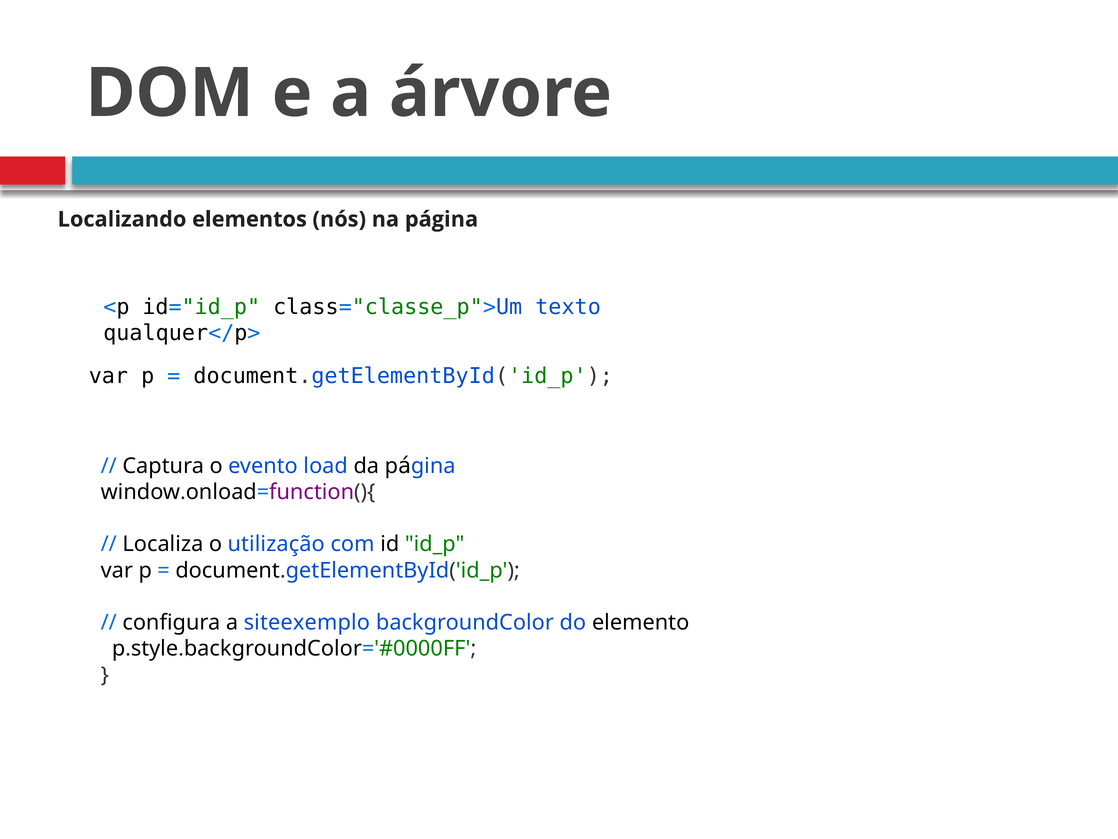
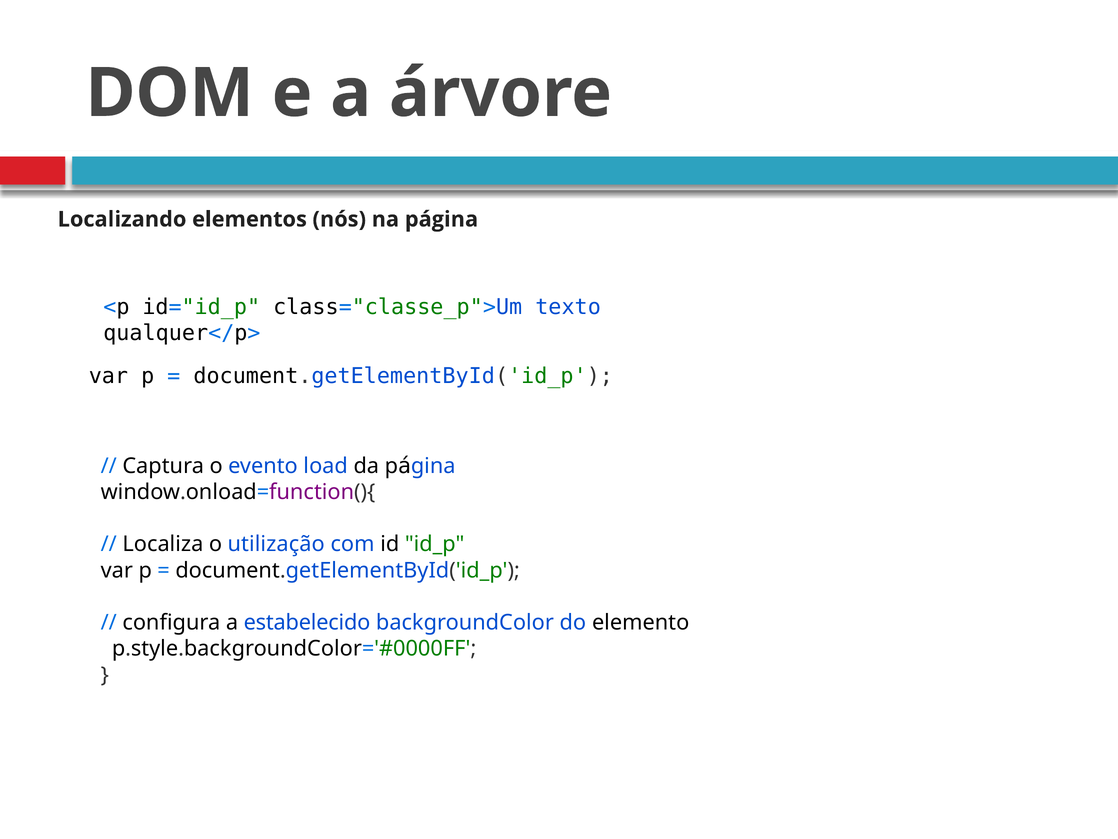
siteexemplo: siteexemplo -> estabelecido (307, 622)
